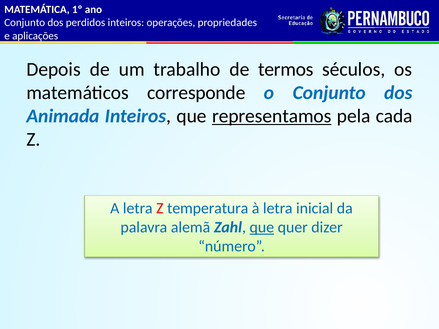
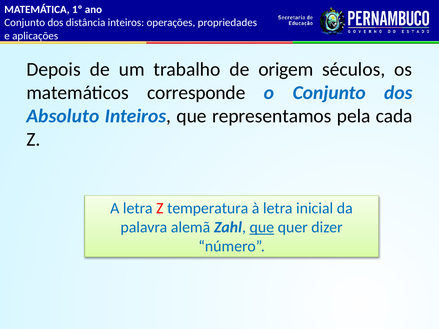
perdidos: perdidos -> distância (86, 23)
termos: termos -> origem (286, 69)
Animada: Animada -> Absoluto (63, 116)
representamos underline: present -> none (272, 116)
